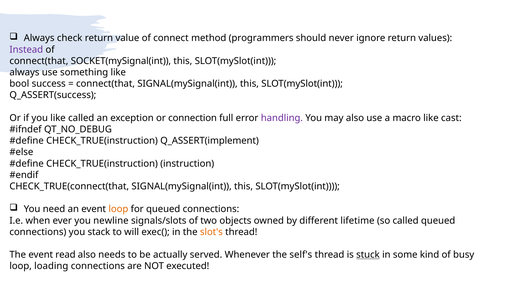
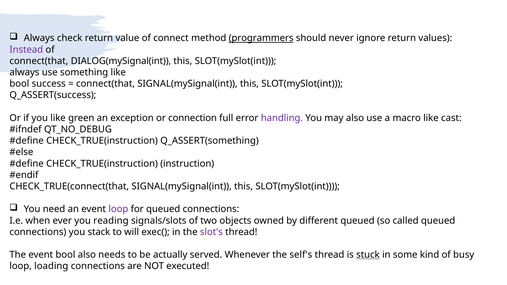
programmers underline: none -> present (261, 38)
SOCKET(mySignal(int: SOCKET(mySignal(int -> DIALOG(mySignal(int (121, 61)
like called: called -> green (81, 118)
Q_ASSERT(implement: Q_ASSERT(implement -> Q_ASSERT(something (210, 141)
loop colour: orange -> purple (118, 209)
newline: newline -> reading (111, 221)
different lifetime: lifetime -> queued (357, 221)
slot's colour: orange -> purple (211, 232)
event read: read -> bool (65, 255)
